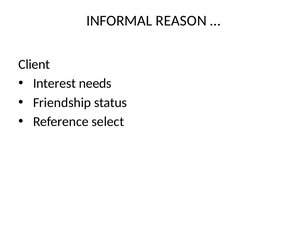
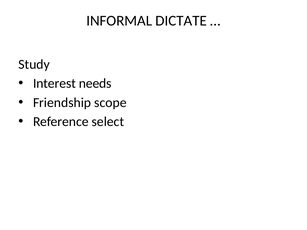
REASON: REASON -> DICTATE (181, 21)
Client: Client -> Study (34, 64)
status: status -> scope (110, 103)
